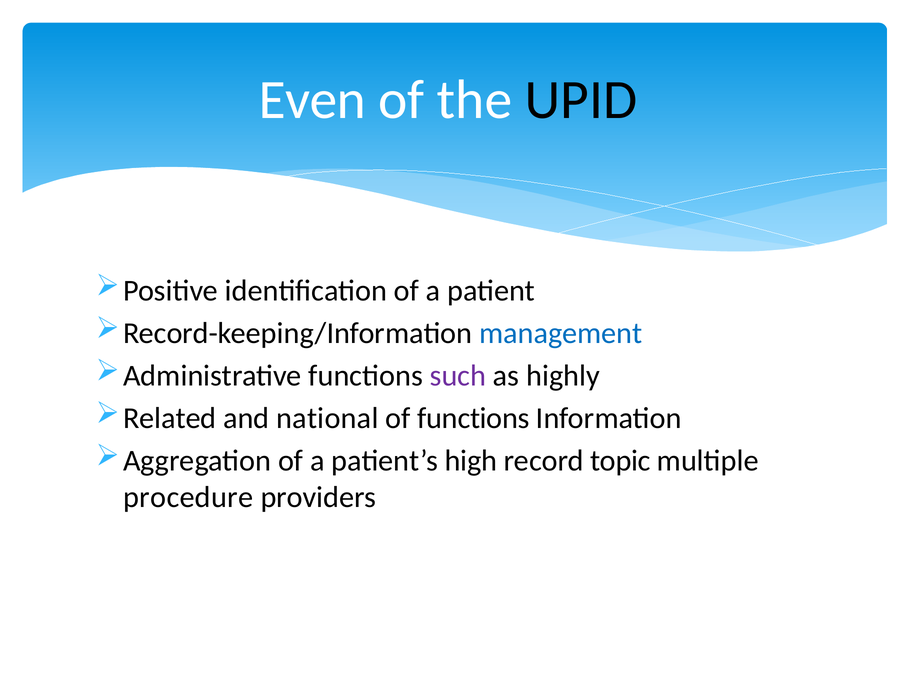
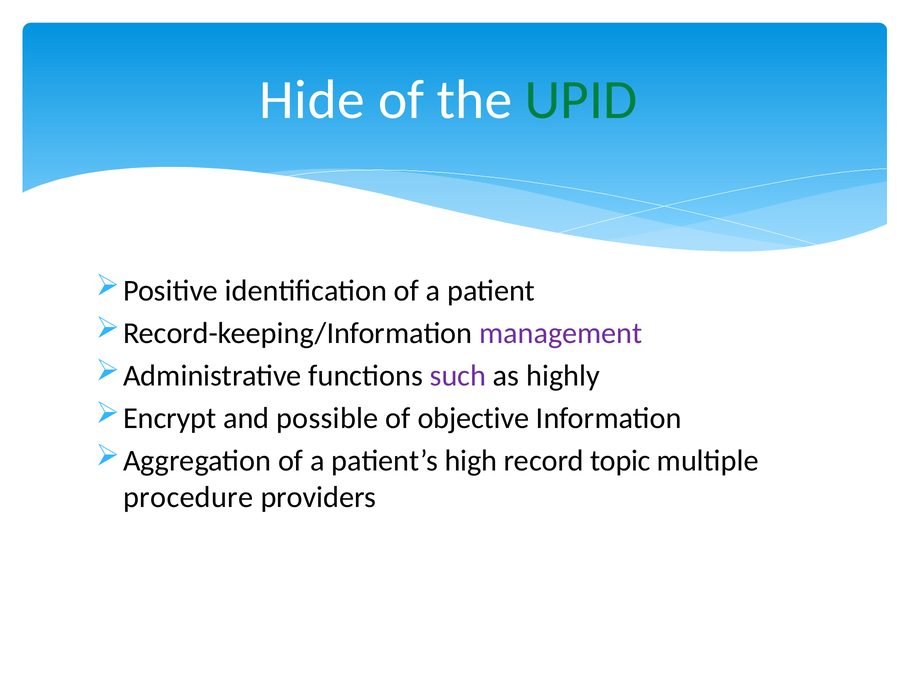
Even: Even -> Hide (312, 100)
UPID colour: black -> green (581, 100)
management colour: blue -> purple (561, 333)
Related: Related -> Encrypt (170, 418)
national: national -> possible (327, 418)
of functions: functions -> objective (473, 418)
